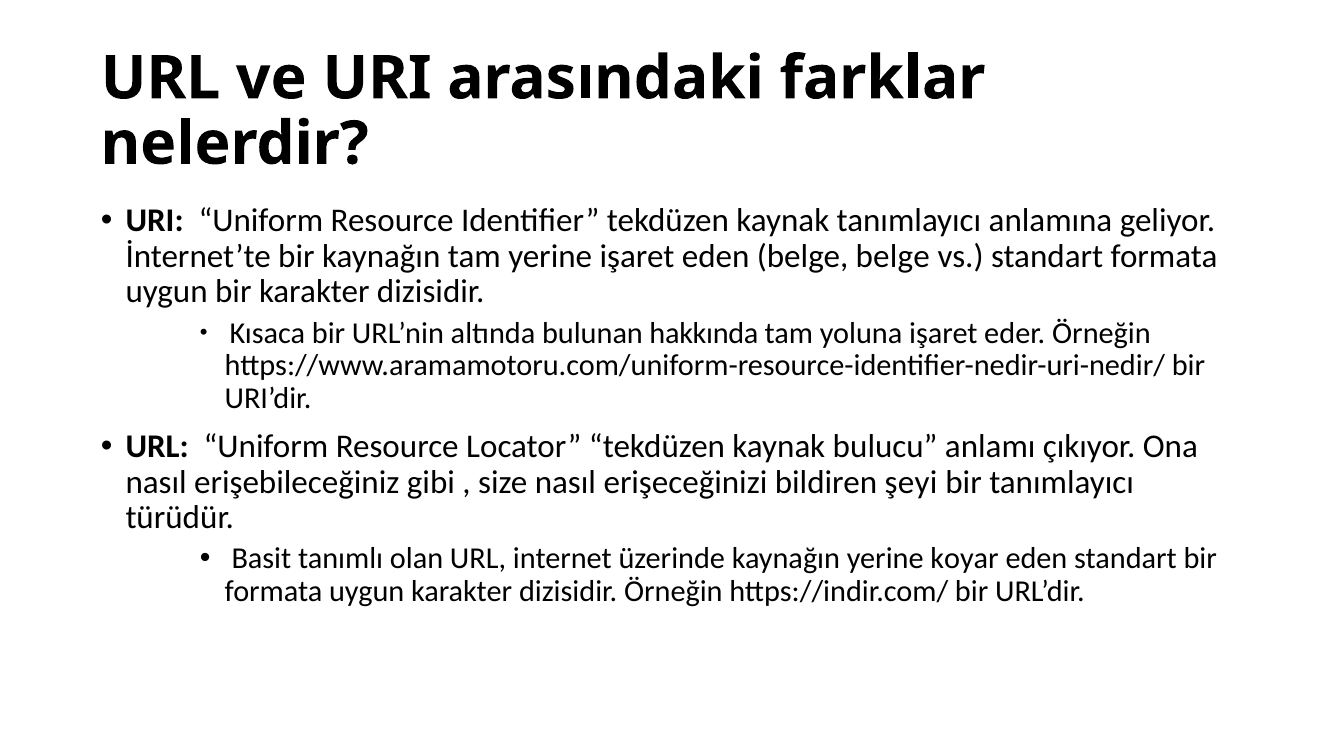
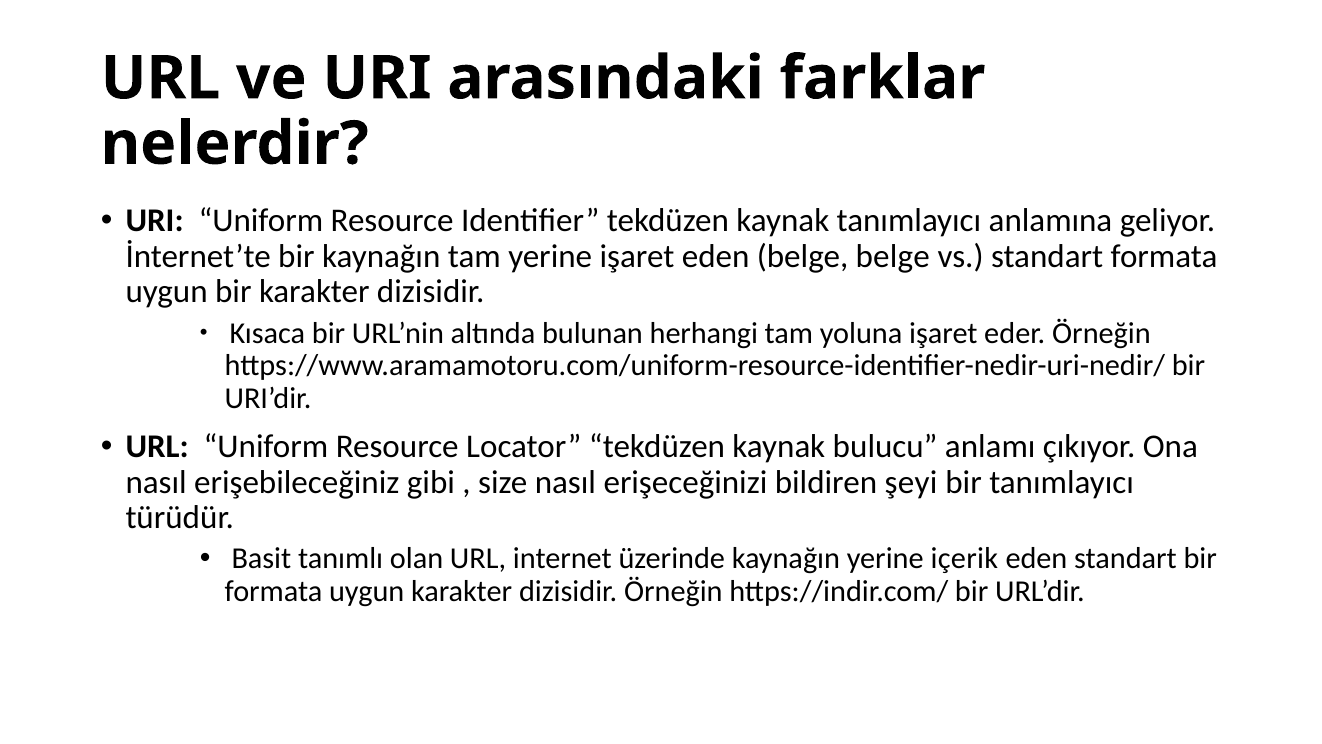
hakkında: hakkında -> herhangi (704, 333)
koyar: koyar -> içerik (964, 559)
